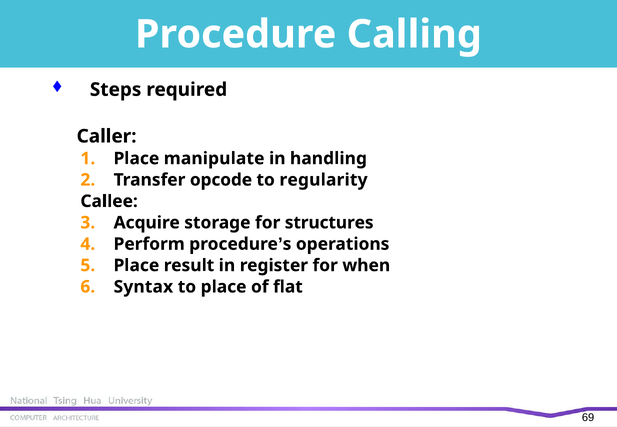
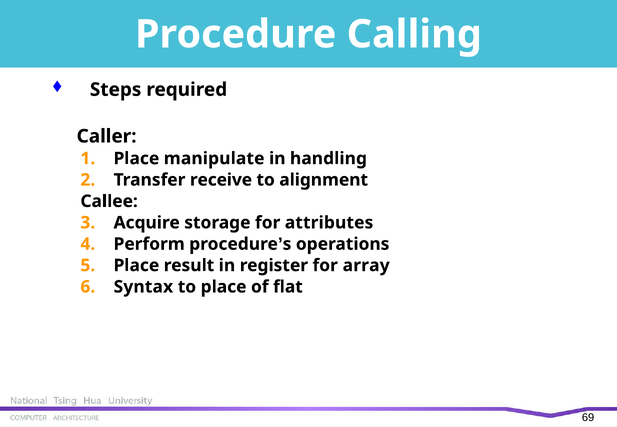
opcode: opcode -> receive (221, 180)
regularity: regularity -> alignment (324, 180)
structures: structures -> attributes (329, 223)
when: when -> array (366, 266)
